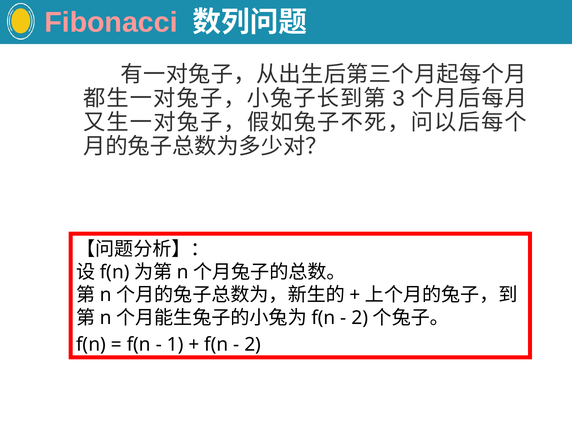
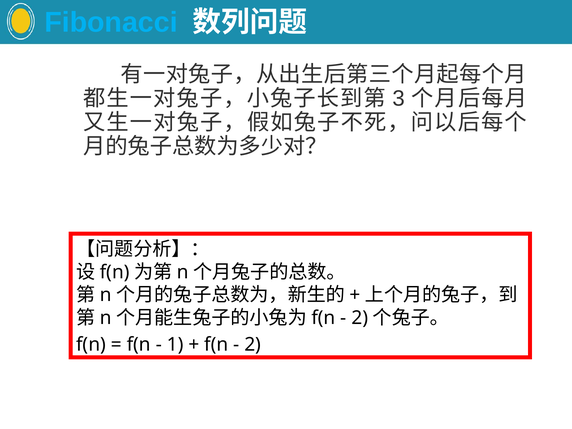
Fibonacci colour: pink -> light blue (111, 22)
